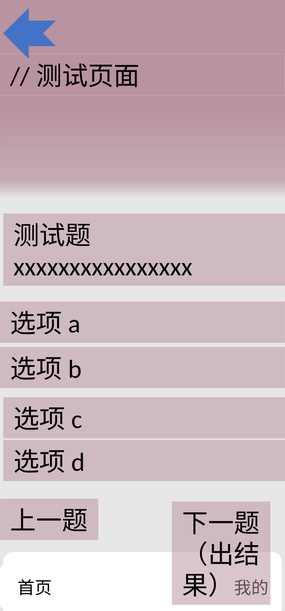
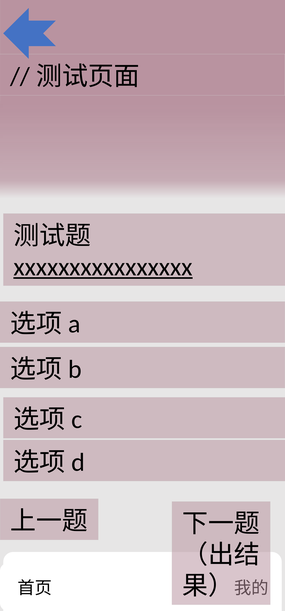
xxxxxxxxxxxxxxxx underline: none -> present (103, 267)
